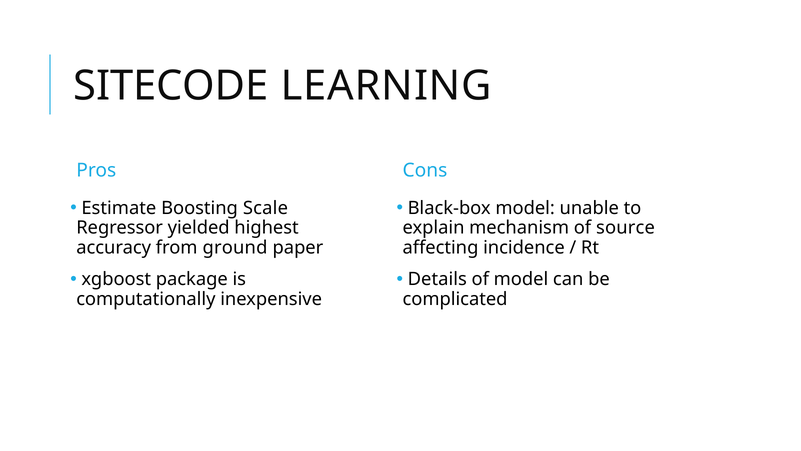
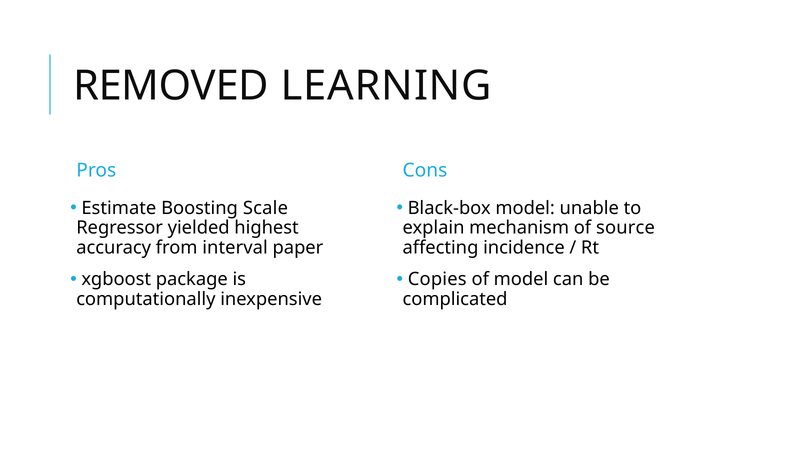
SITECODE: SITECODE -> REMOVED (171, 86)
ground: ground -> interval (235, 247)
Details: Details -> Copies (437, 279)
